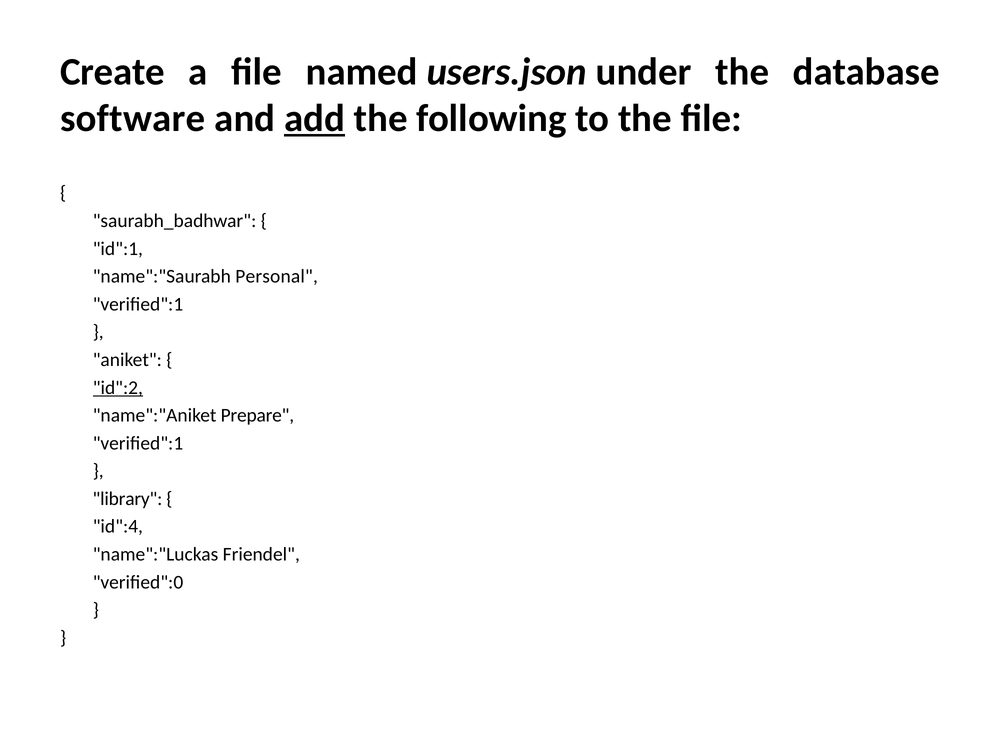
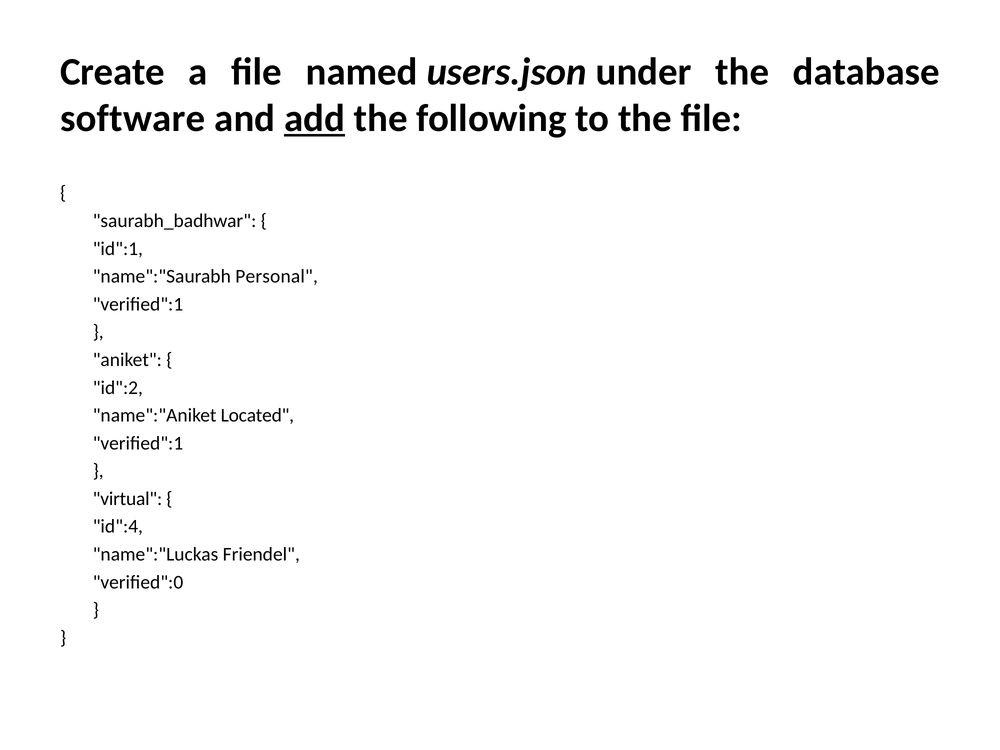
id":2 underline: present -> none (118, 388)
Prepare: Prepare -> Located (257, 415)
library: library -> virtual (127, 499)
